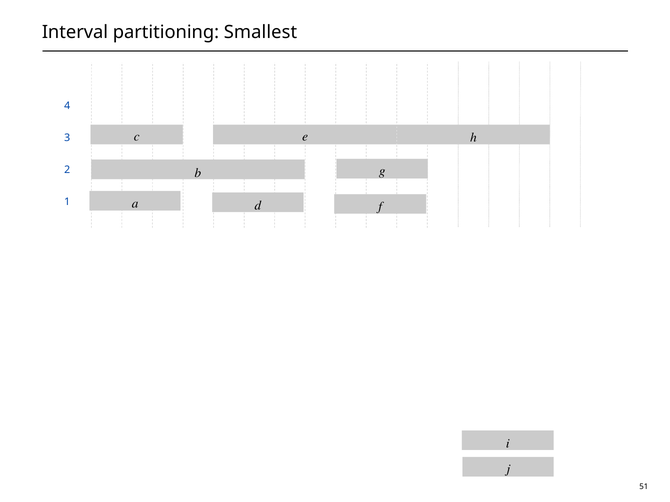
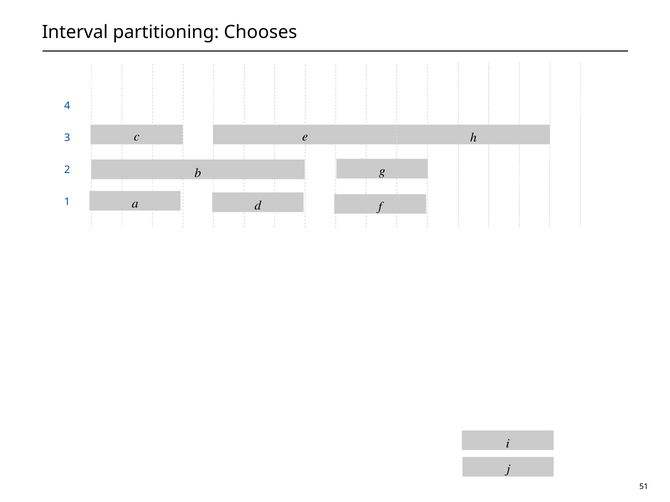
Smallest: Smallest -> Chooses (261, 32)
